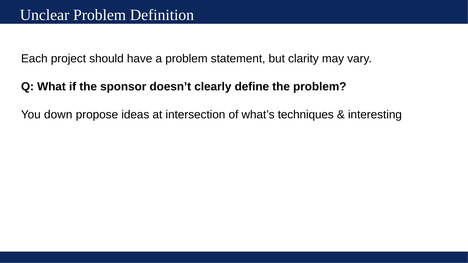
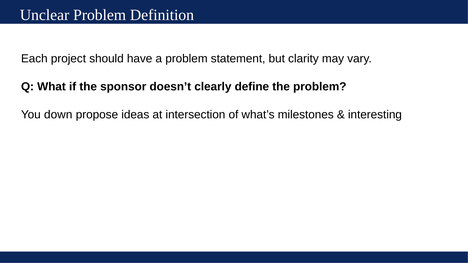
techniques: techniques -> milestones (306, 115)
